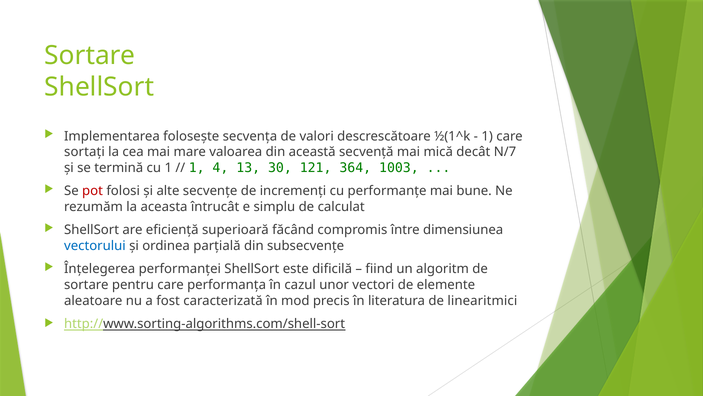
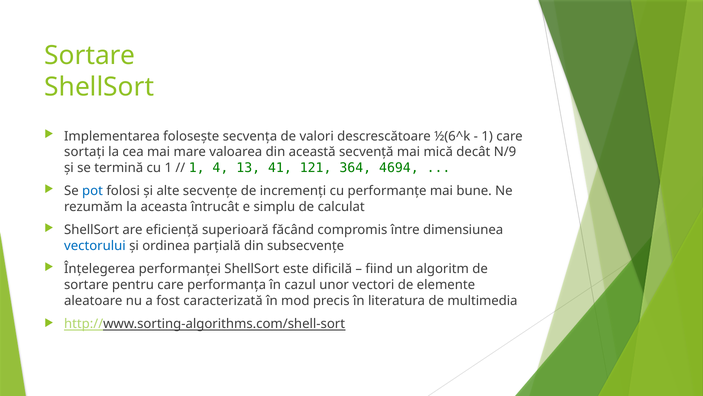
½(1^k: ½(1^k -> ½(6^k (452, 136)
N/7: N/7 -> N/9 (505, 152)
30: 30 -> 41 (280, 168)
1003: 1003 -> 4694 (399, 168)
pot colour: red -> blue (93, 191)
linearitmici: linearitmici -> multimedia (482, 300)
